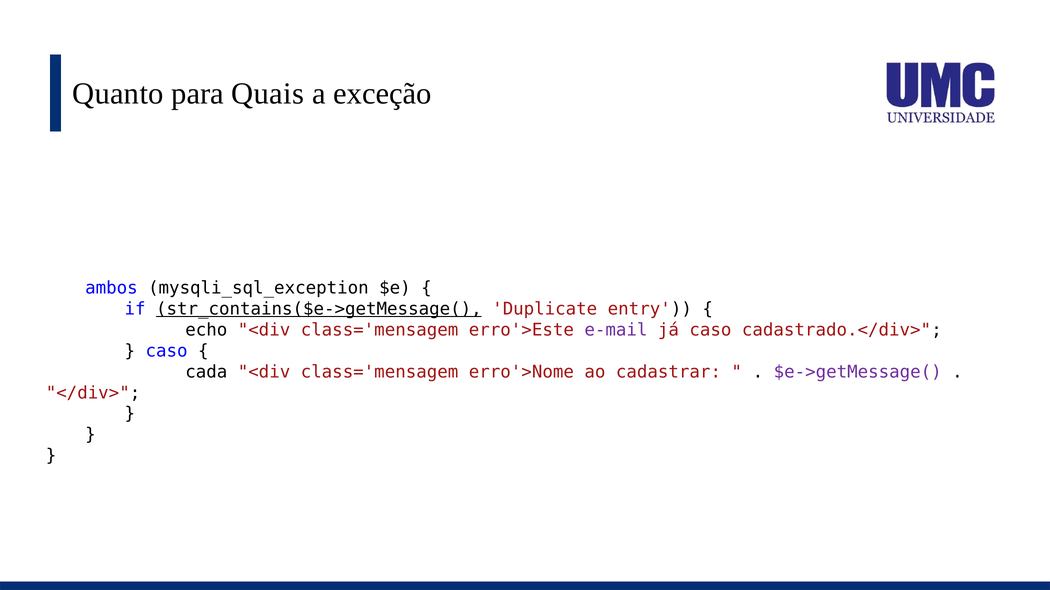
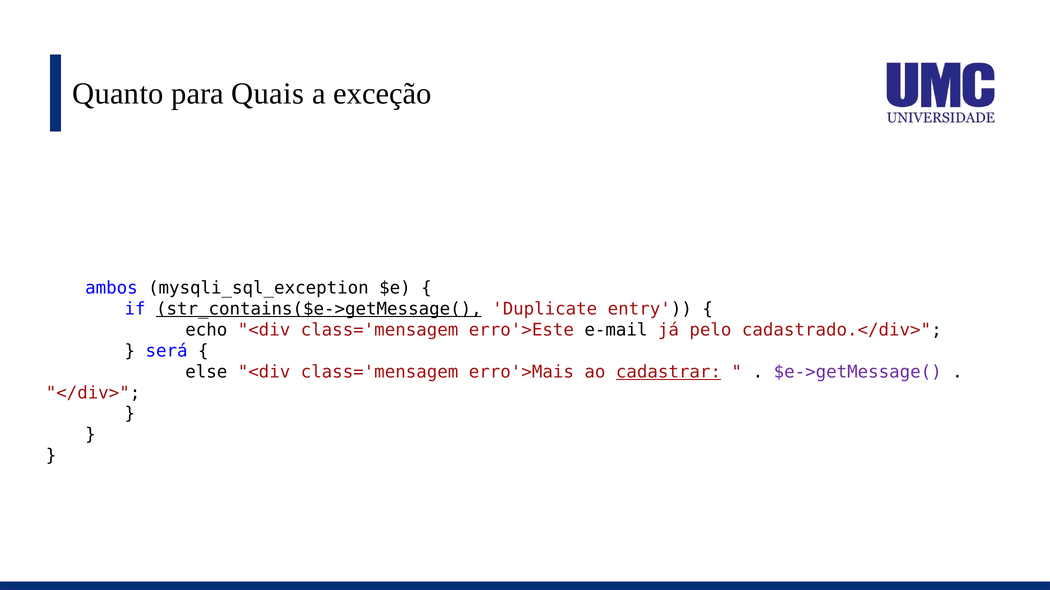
e-mail colour: purple -> black (616, 330)
já caso: caso -> pelo (710, 330)
caso: caso -> será (167, 351)
cada: cada -> else (206, 372)
erro'>Nome: erro'>Nome -> erro'>Mais (521, 372)
cadastrar underline: none -> present (668, 372)
